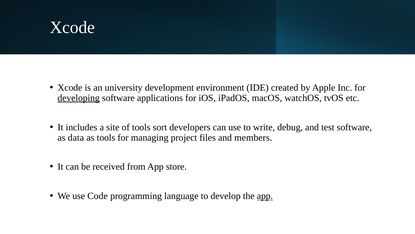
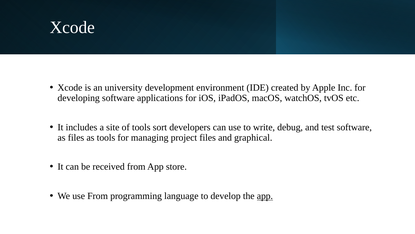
developing underline: present -> none (79, 98)
as data: data -> files (76, 137)
members: members -> graphical (253, 137)
use Code: Code -> From (98, 196)
